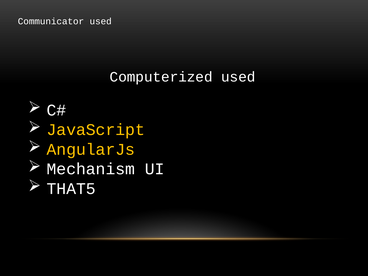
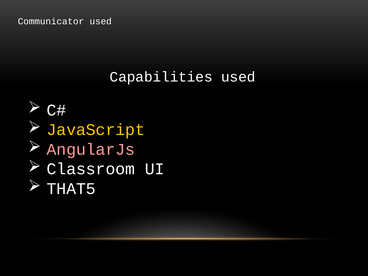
Computerized: Computerized -> Capabilities (161, 77)
AngularJs colour: yellow -> pink (91, 149)
Mechanism: Mechanism -> Classroom (91, 169)
